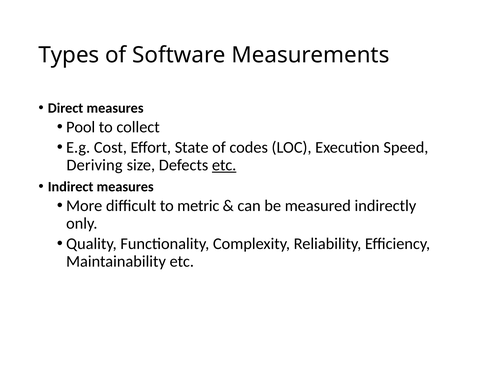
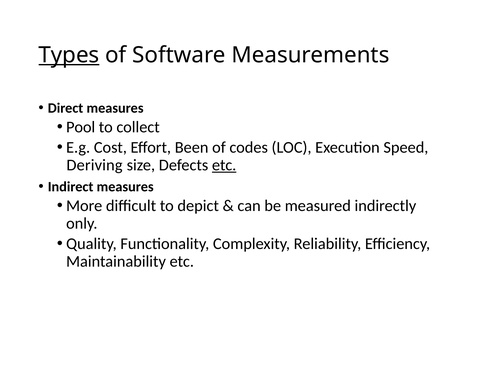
Types underline: none -> present (69, 55)
State: State -> Been (192, 147)
metric: metric -> depict (198, 206)
